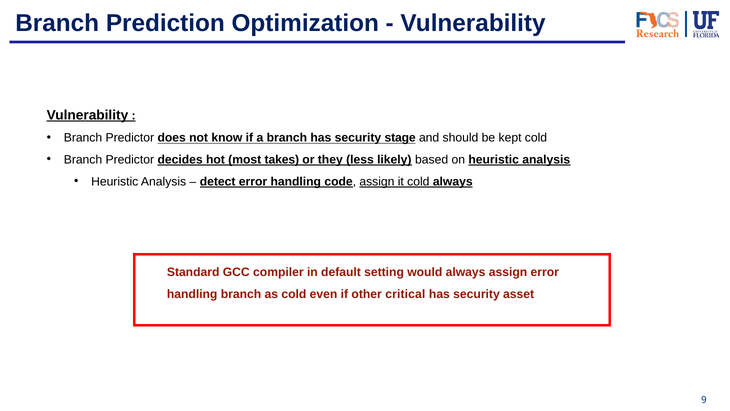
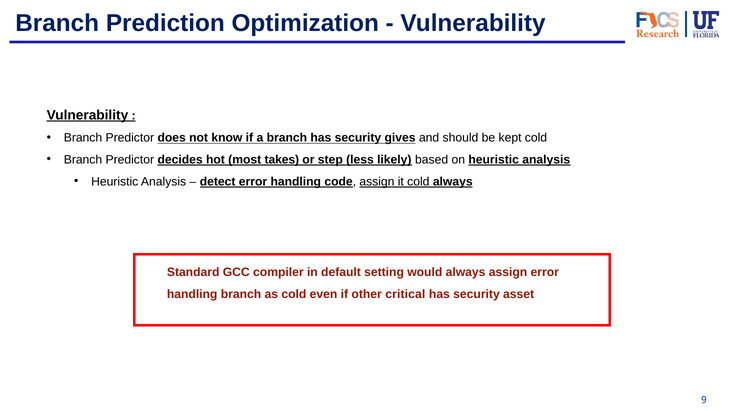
stage: stage -> gives (400, 138)
they: they -> step (330, 160)
